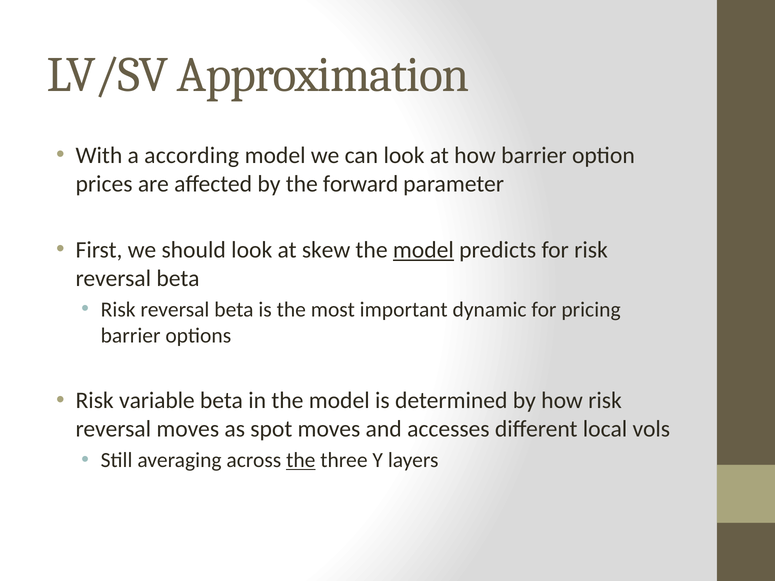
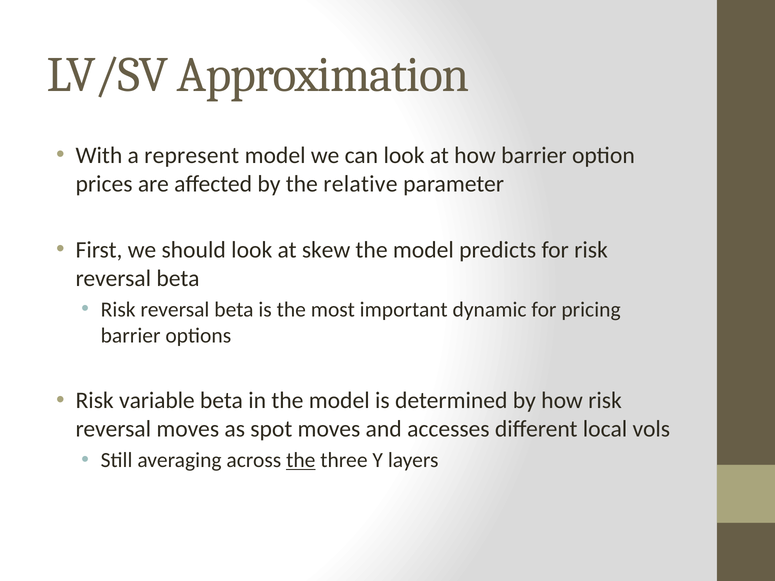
according: according -> represent (192, 155)
forward: forward -> relative (360, 184)
model underline: present -> none (423, 250)
